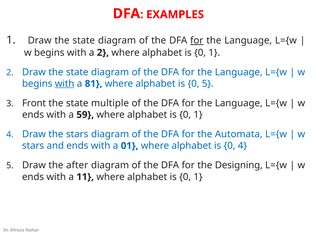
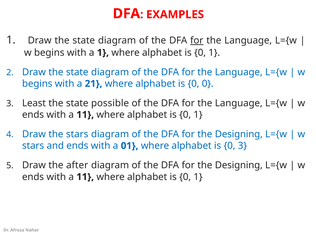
a 2: 2 -> 1 (103, 53)
with underline: present -> none (65, 84)
81: 81 -> 21 (94, 84)
0 5: 5 -> 0 (208, 84)
Front: Front -> Least (34, 103)
multiple: multiple -> possible (110, 103)
59: 59 -> 11 (85, 115)
Automata: Automata -> Designing (239, 134)
is 0 4: 4 -> 3 (242, 146)
